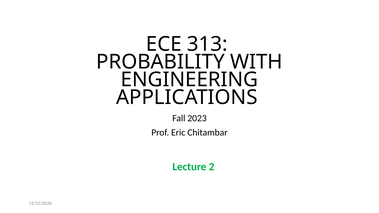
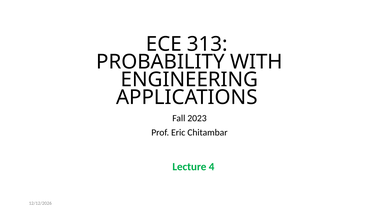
2: 2 -> 4 (212, 167)
